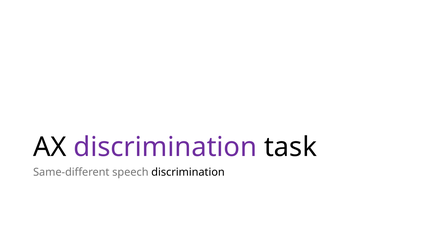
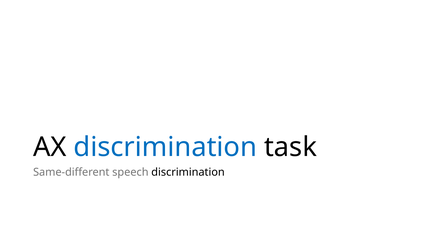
discrimination colour: purple -> blue (165, 147)
